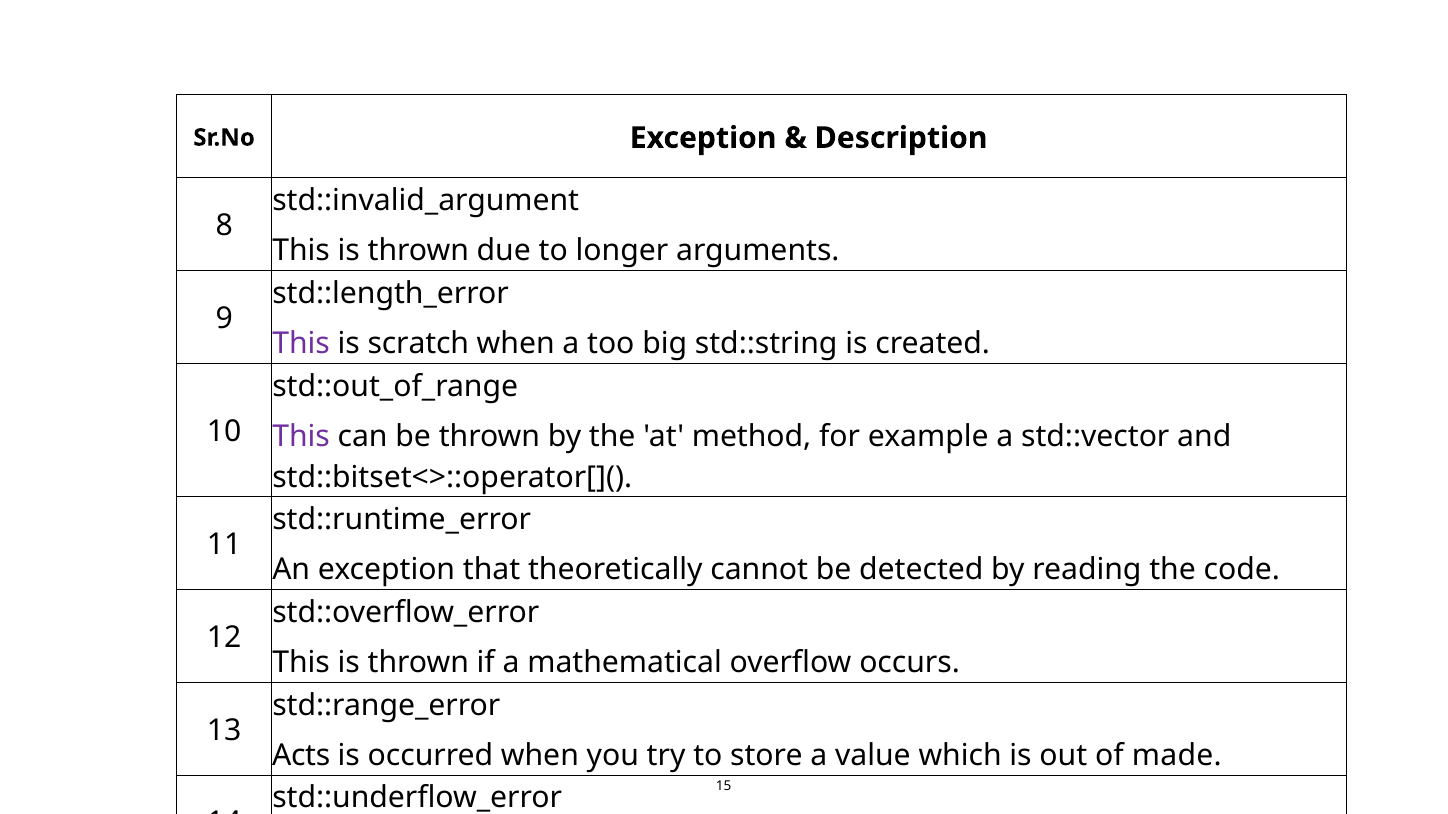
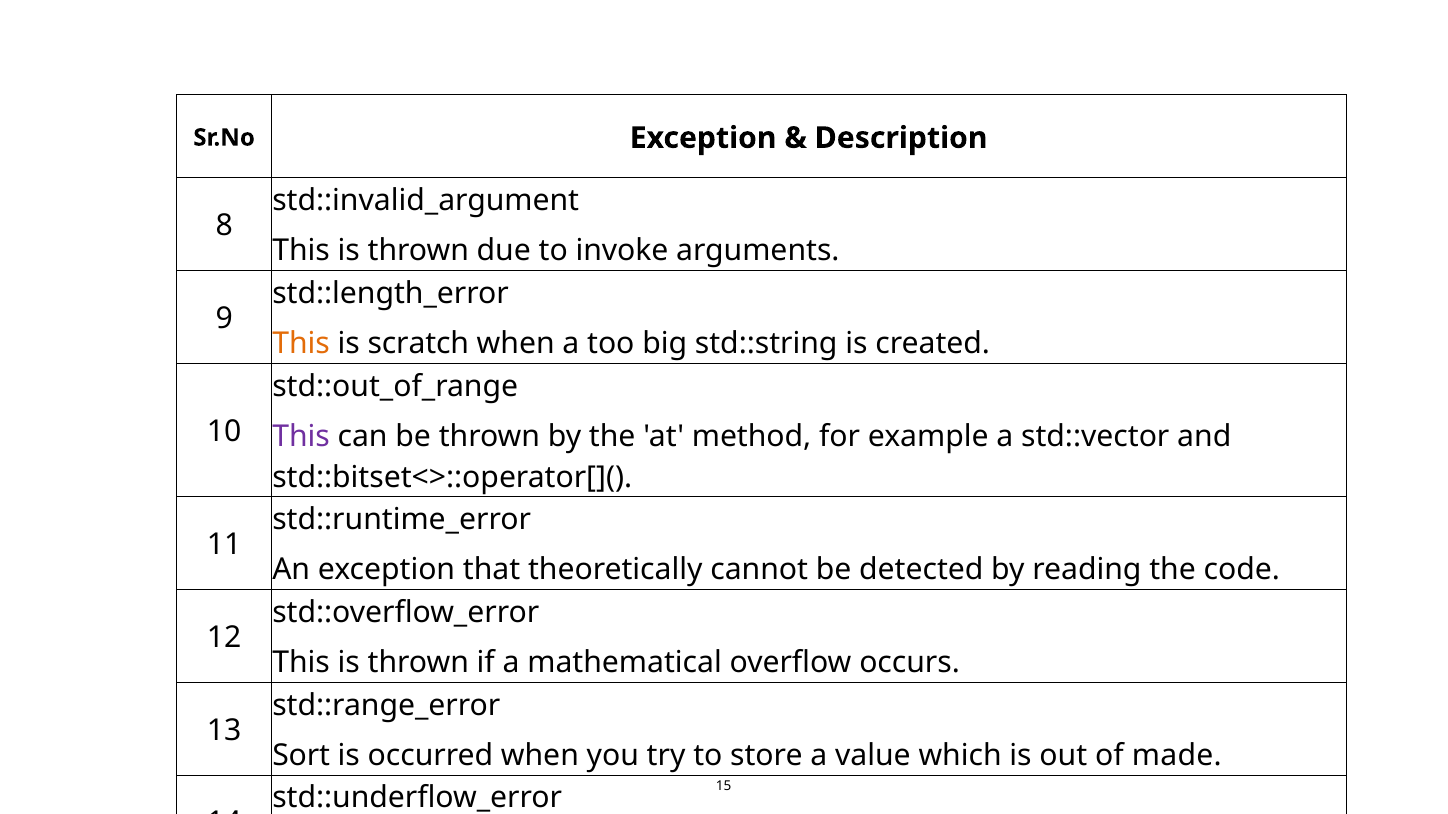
longer: longer -> invoke (622, 251)
This colour: purple -> orange (301, 344)
Acts: Acts -> Sort (301, 756)
